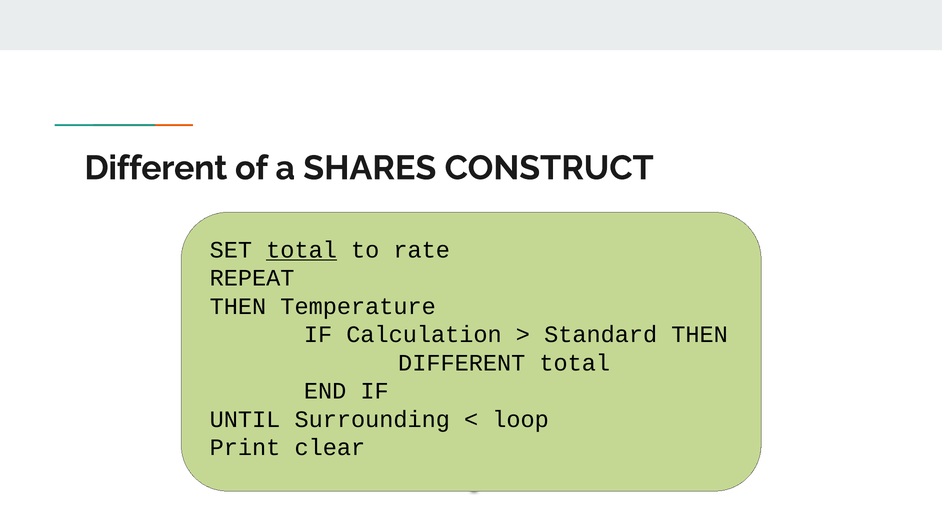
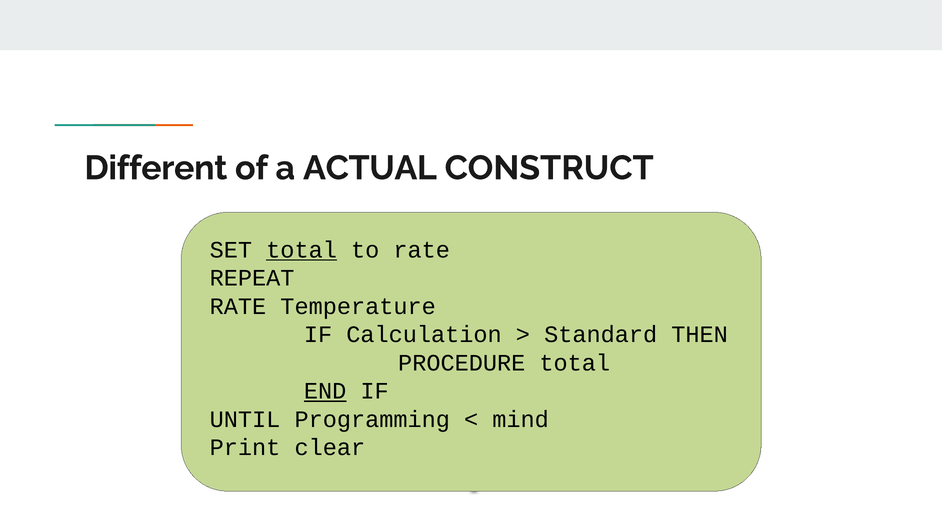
SHARES: SHARES -> ACTUAL (370, 168)
THEN: THEN -> RATE (238, 306)
DIFFERENT: DIFFERENT -> PROCEDURE (462, 363)
END underline: none -> present (325, 391)
Surrounding: Surrounding -> Programming (372, 419)
loop: loop -> mind (521, 419)
